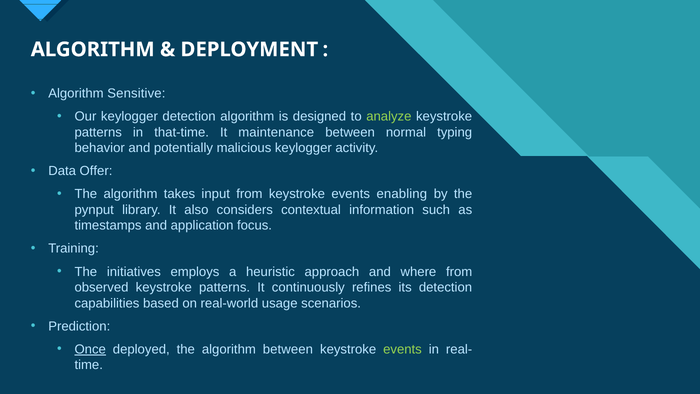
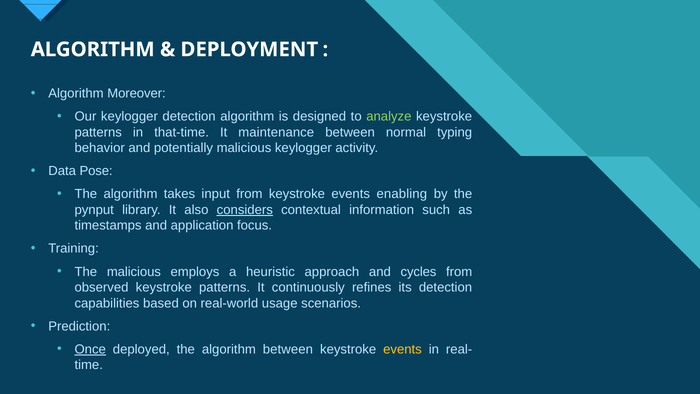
Sensitive: Sensitive -> Moreover (136, 93)
Offer: Offer -> Pose (96, 171)
considers underline: none -> present (245, 210)
The initiatives: initiatives -> malicious (134, 272)
where: where -> cycles (419, 272)
events colour: light green -> yellow (402, 349)
